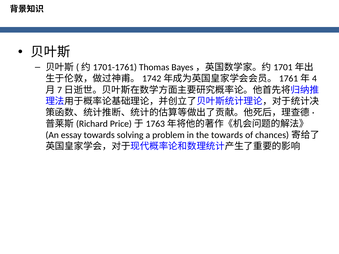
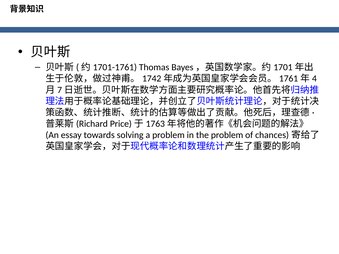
the towards: towards -> problem (227, 135)
